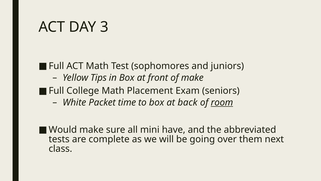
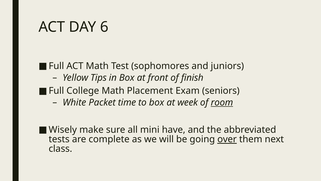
3: 3 -> 6 (104, 27)
of make: make -> finish (192, 78)
back: back -> week (188, 102)
Would: Would -> Wisely (63, 129)
over underline: none -> present (227, 139)
